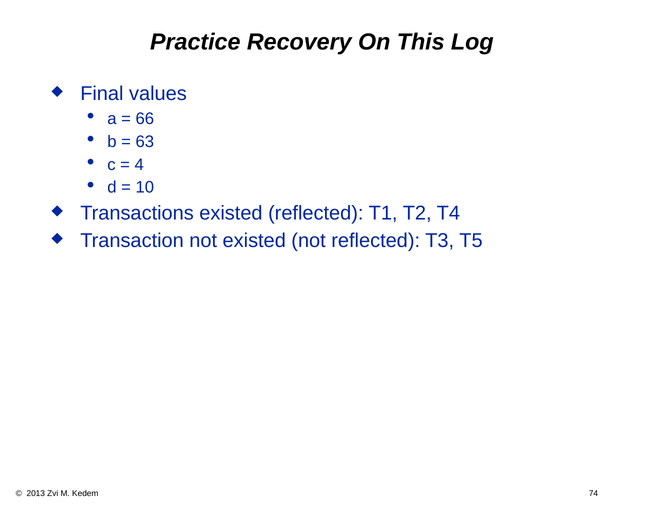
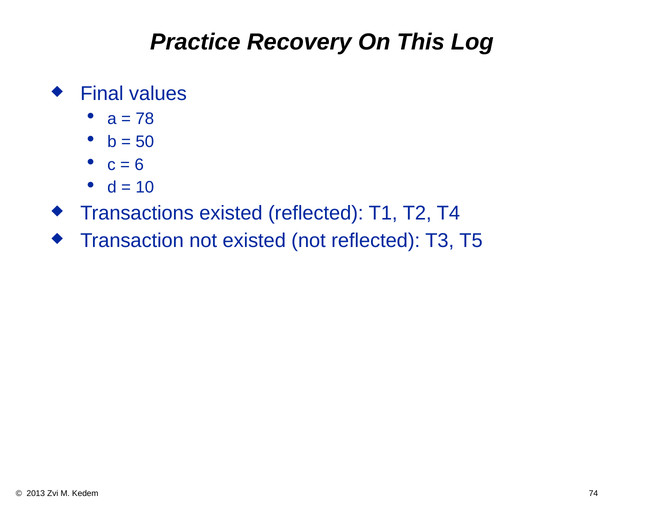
66: 66 -> 78 (145, 119)
63: 63 -> 50 (145, 142)
4: 4 -> 6 (139, 165)
